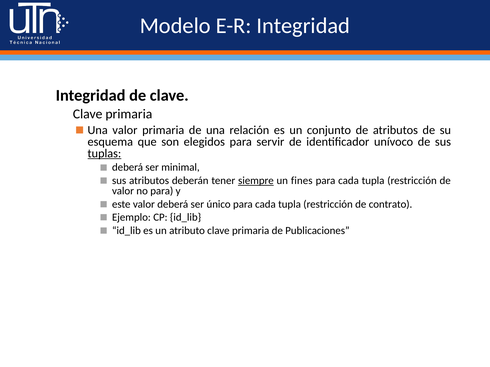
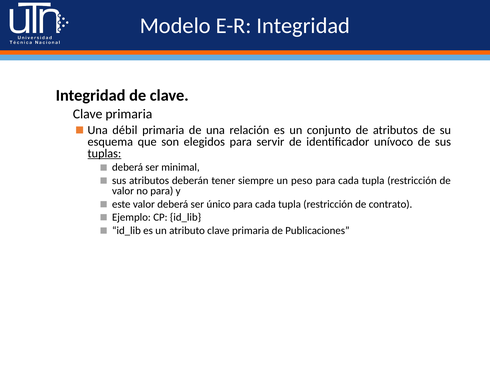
Una valor: valor -> débil (125, 130)
siempre underline: present -> none (256, 181)
fines: fines -> peso (302, 181)
